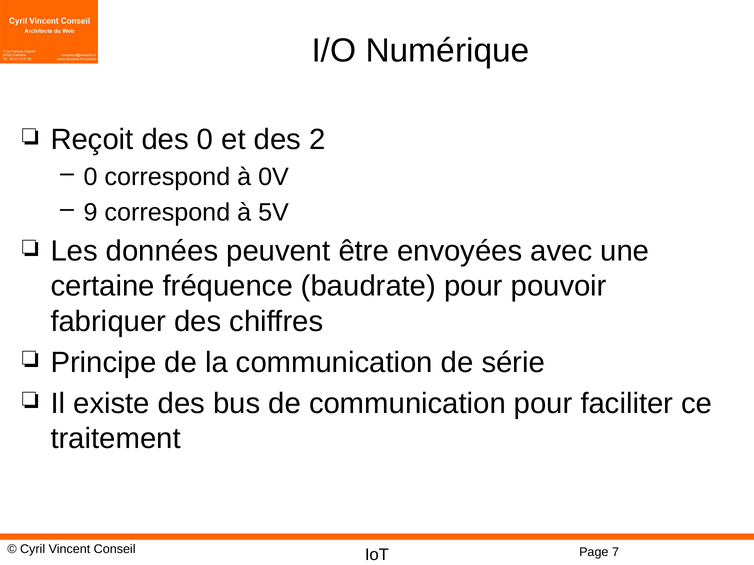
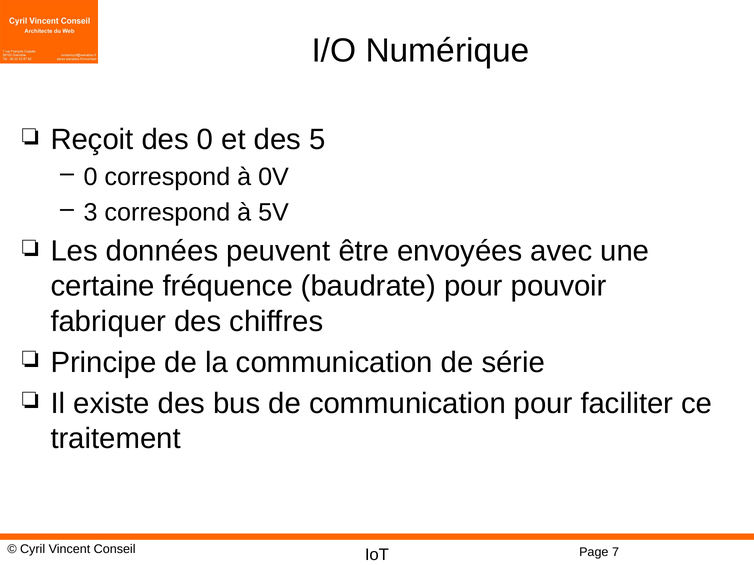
2: 2 -> 5 (317, 140)
9: 9 -> 3 (91, 213)
